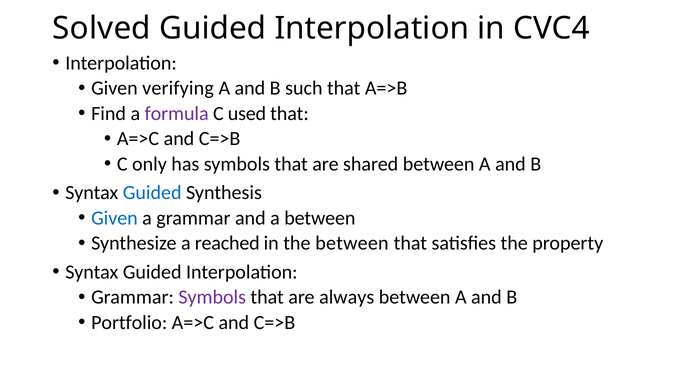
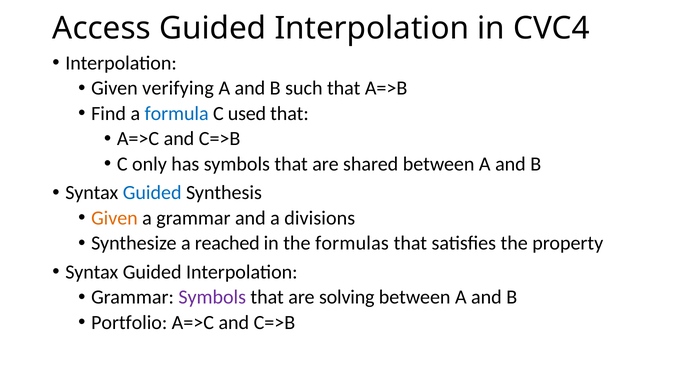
Solved: Solved -> Access (102, 28)
formula colour: purple -> blue (177, 114)
Given colour: blue -> orange (114, 218)
a between: between -> divisions (320, 218)
the between: between -> formulas (352, 243)
always: always -> solving (347, 297)
